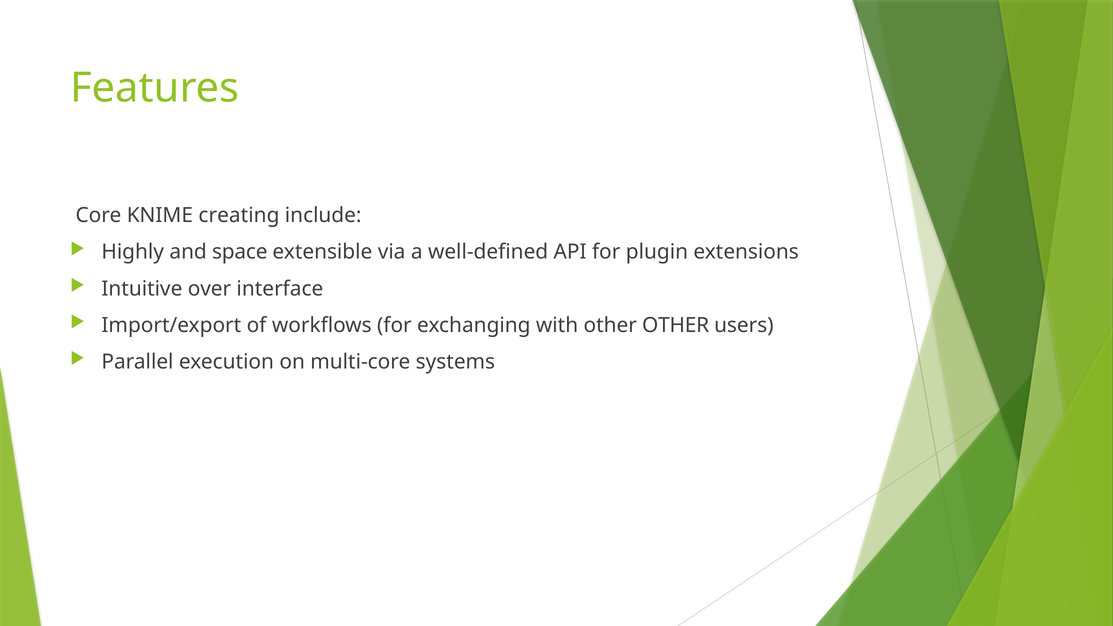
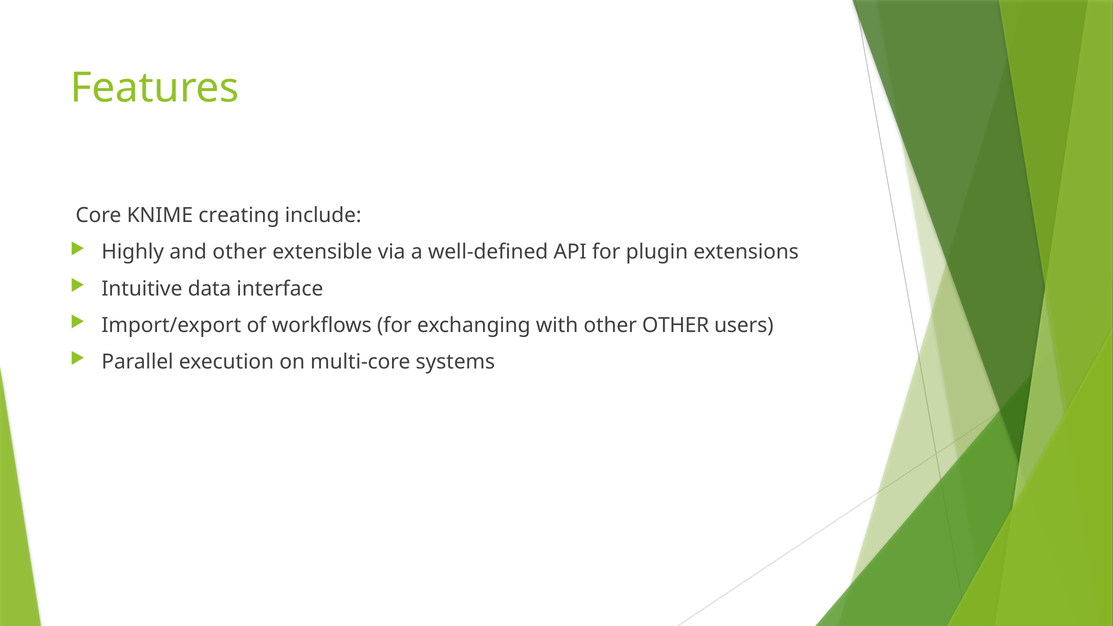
and space: space -> other (240, 252)
over: over -> data (210, 289)
